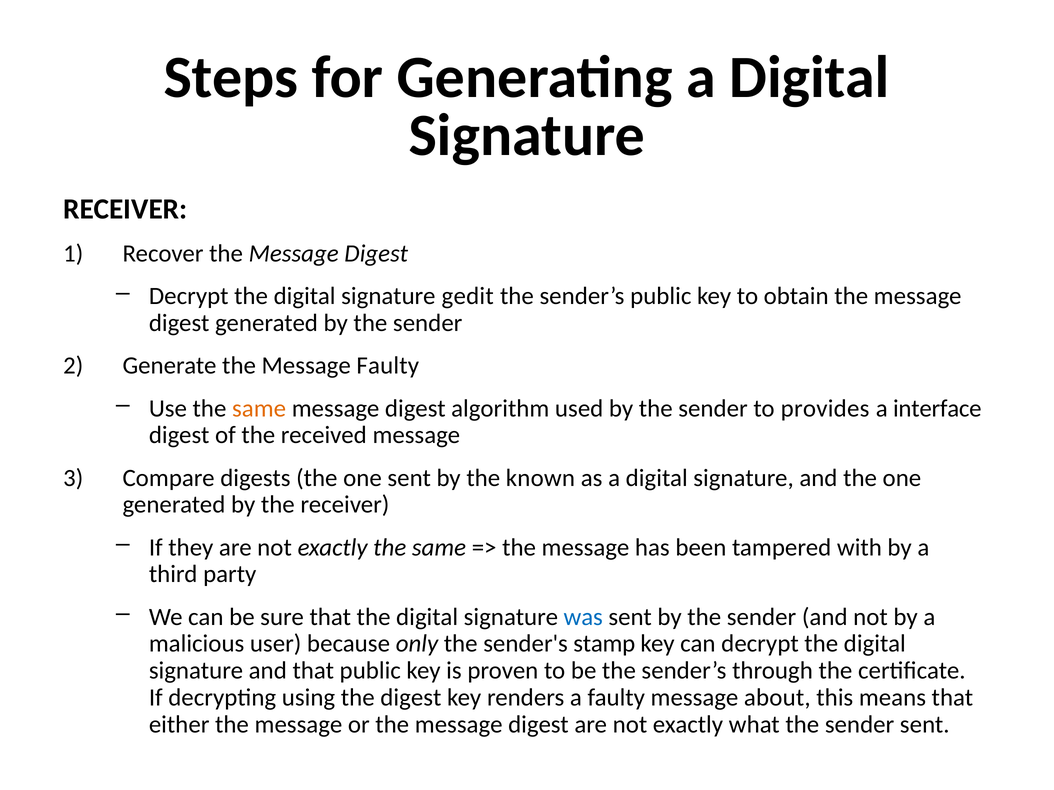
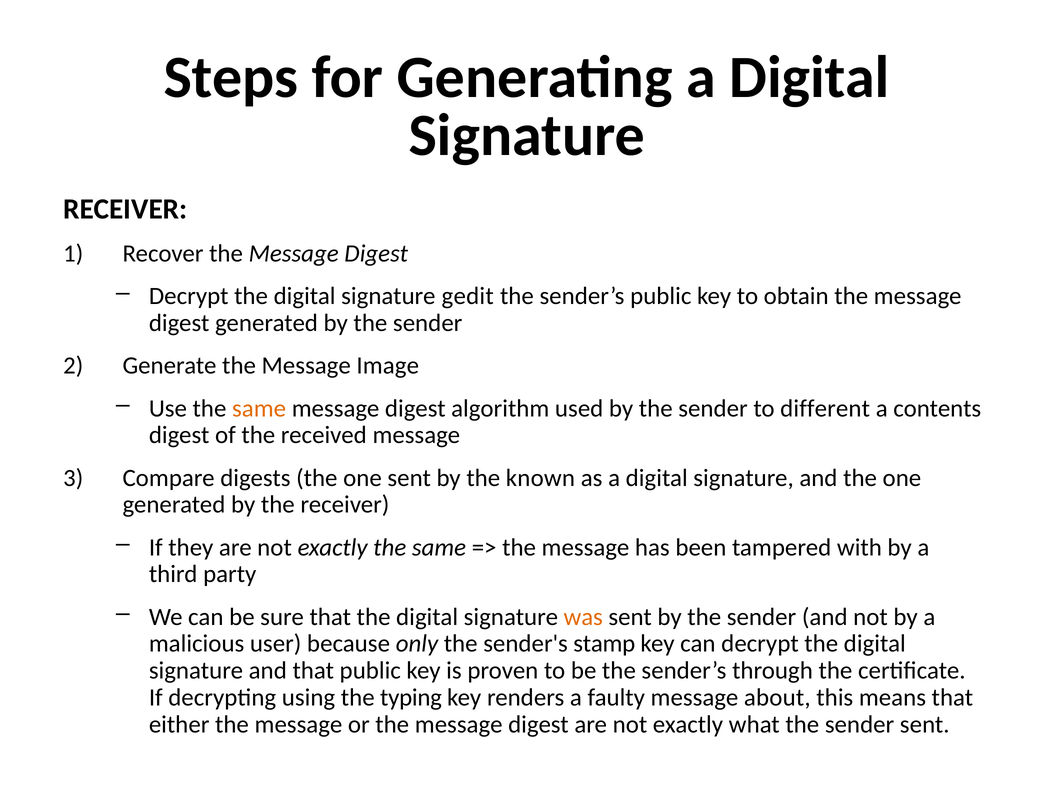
Message Faulty: Faulty -> Image (388, 366)
provides: provides -> different (825, 409)
interface: interface -> contents (937, 409)
was colour: blue -> orange (583, 617)
the digest: digest -> typing (411, 698)
